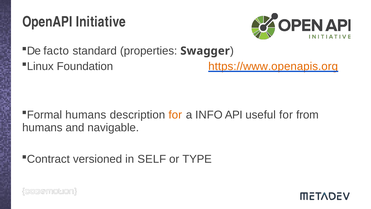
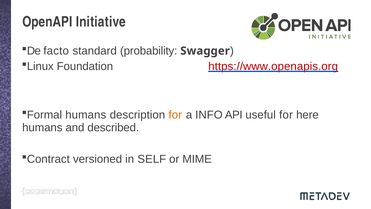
properties: properties -> probability (149, 51)
https://www.openapis.org colour: orange -> red (273, 66)
from: from -> here (307, 115)
navigable: navigable -> described (113, 128)
TYPE: TYPE -> MIME (197, 159)
